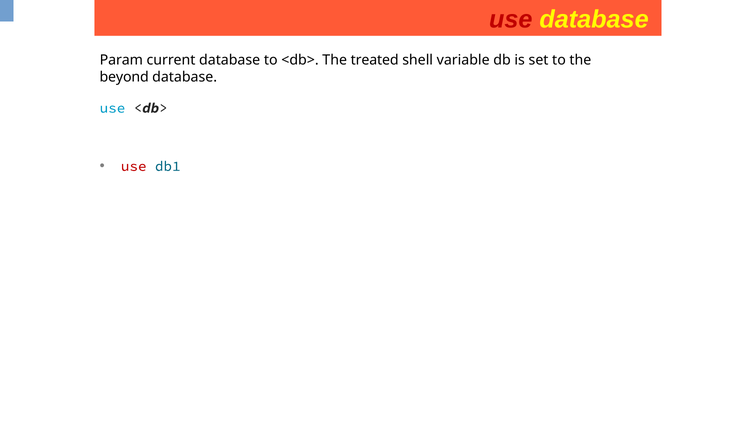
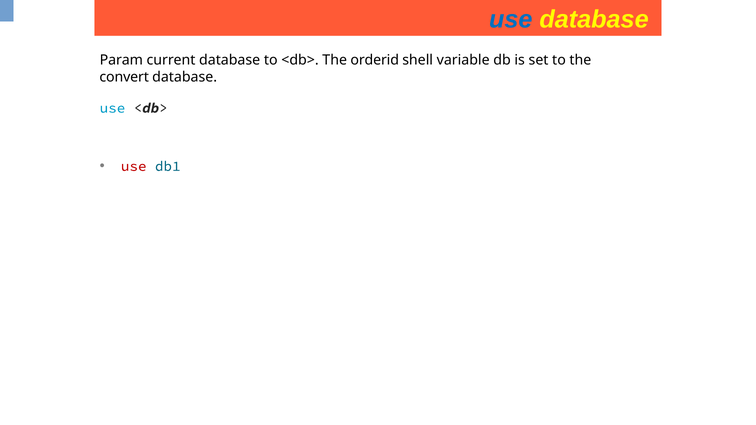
use colour: red -> blue (511, 20)
treated: treated -> orderid (375, 60)
beyond: beyond -> convert (124, 77)
